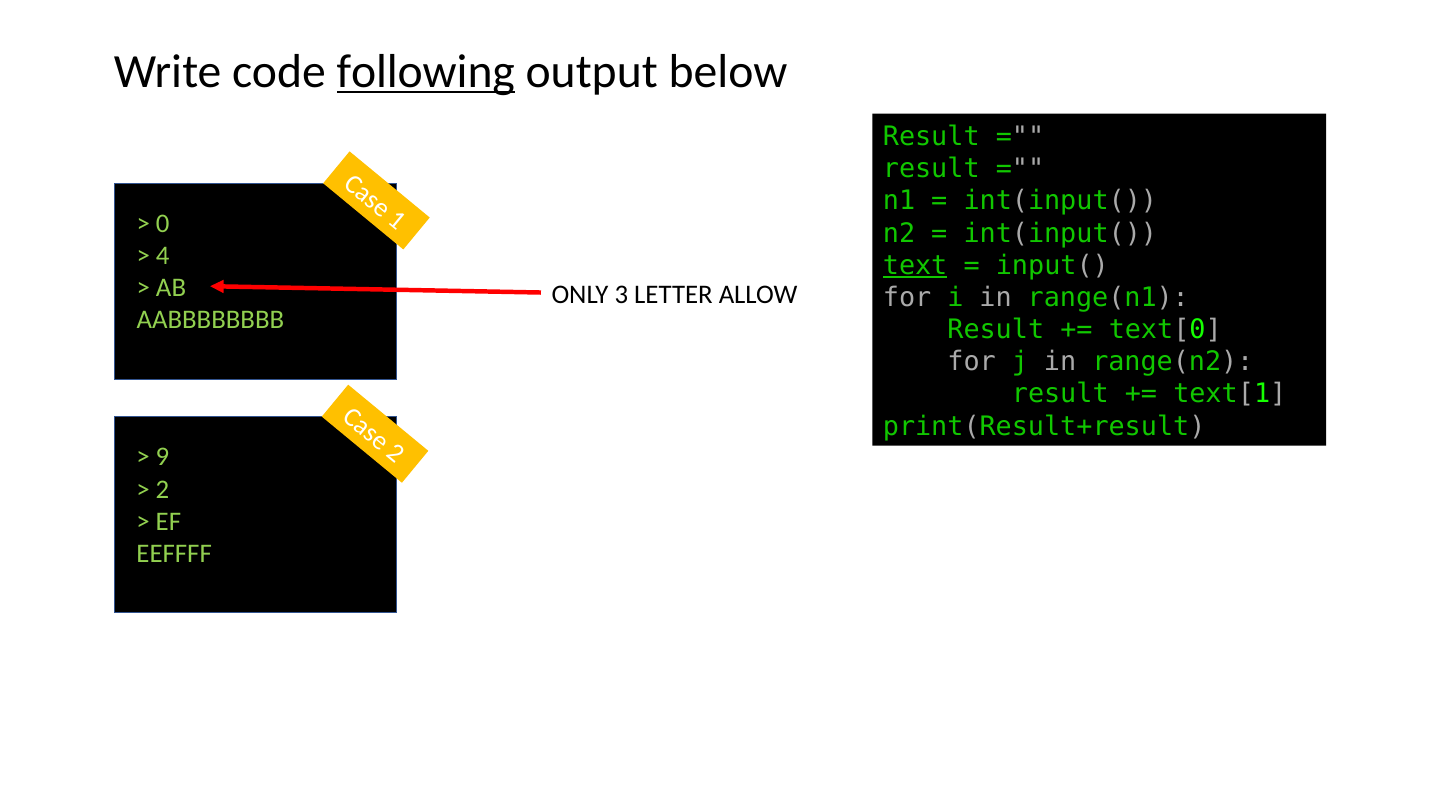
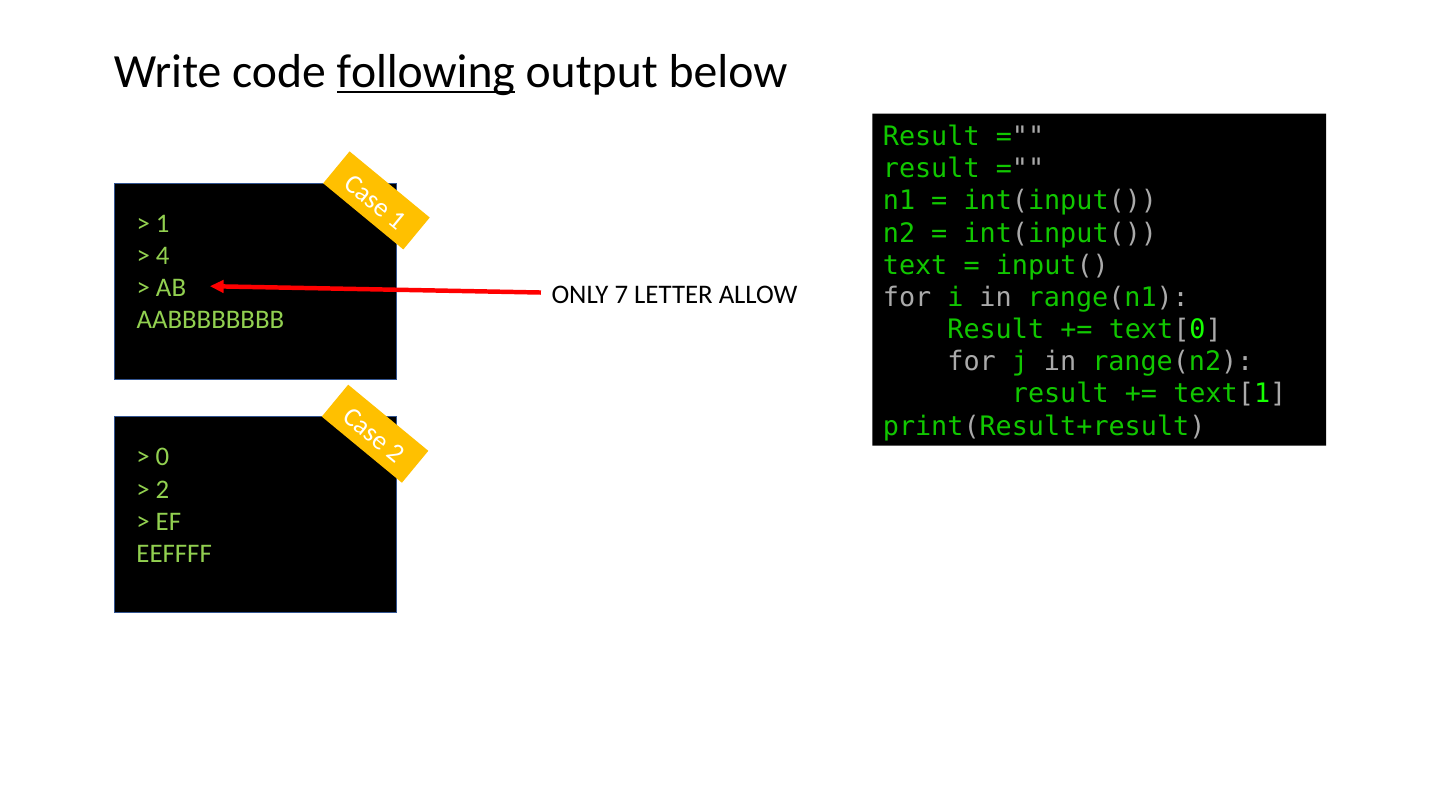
0: 0 -> 1 (163, 224)
text underline: present -> none (915, 266)
3: 3 -> 7 (621, 295)
9: 9 -> 0 (163, 457)
